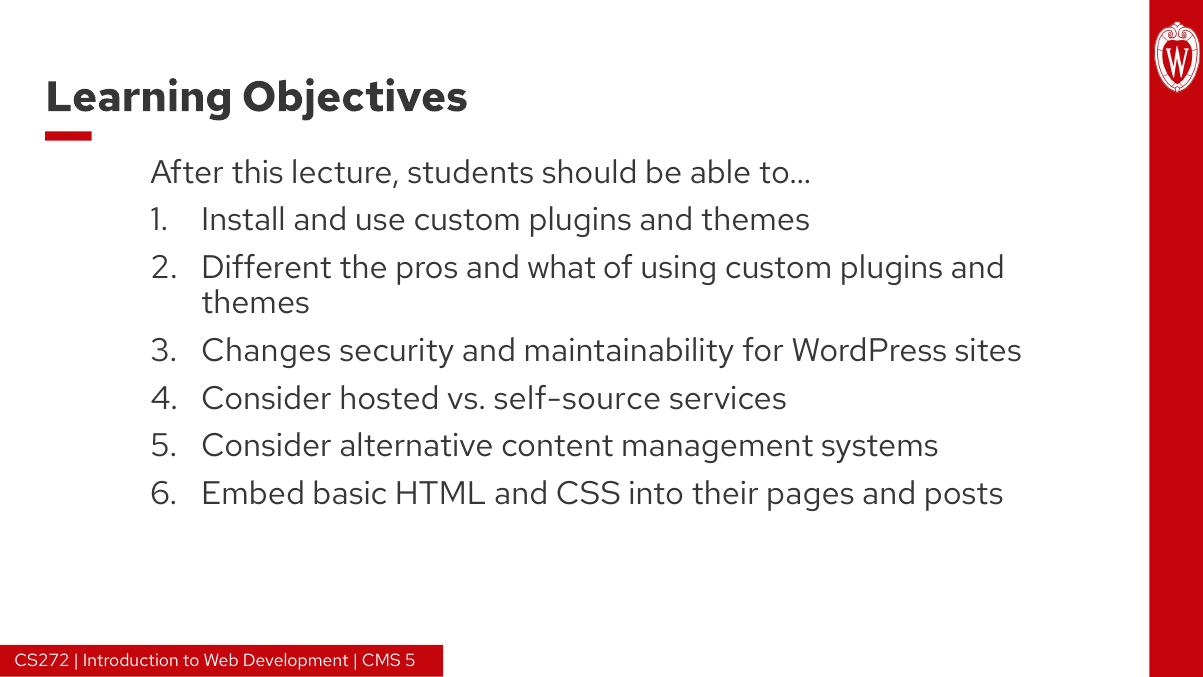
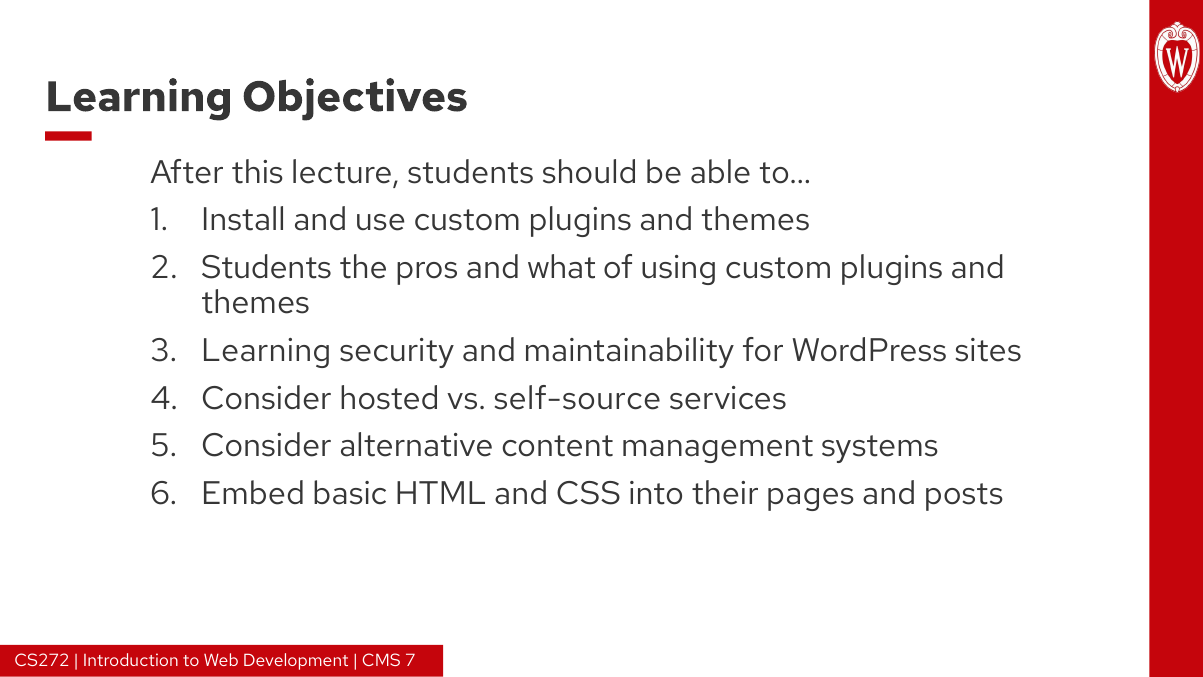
Different: Different -> Students (267, 268)
Changes: Changes -> Learning (266, 351)
CMS 5: 5 -> 7 (410, 660)
